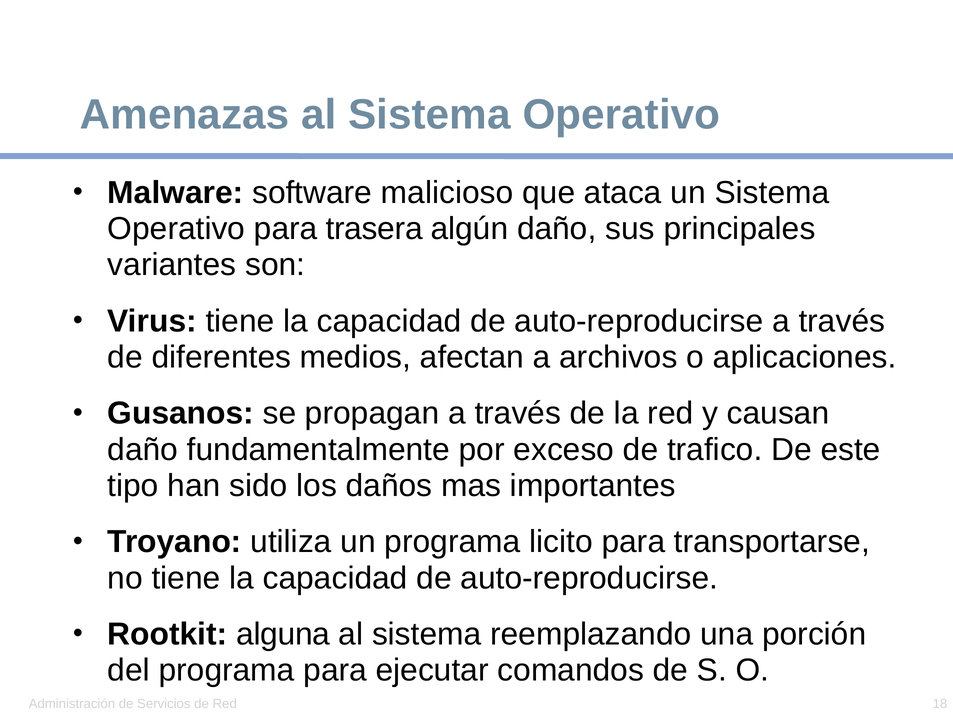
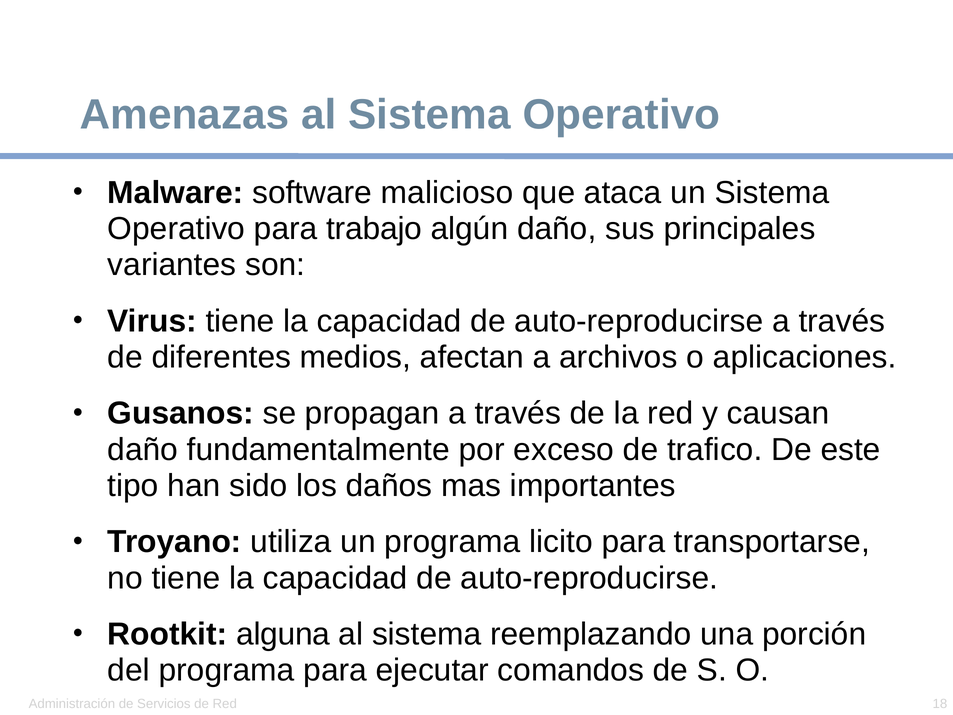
trasera: trasera -> trabajo (374, 229)
